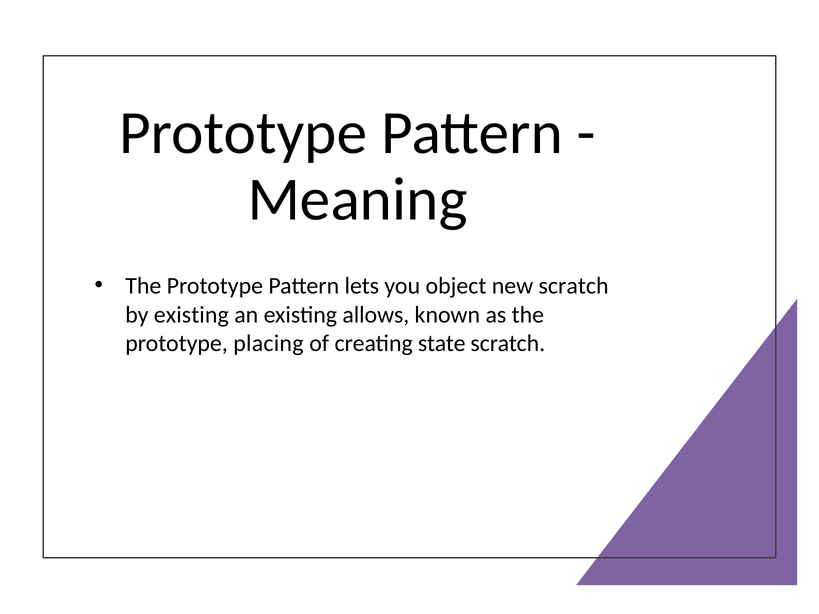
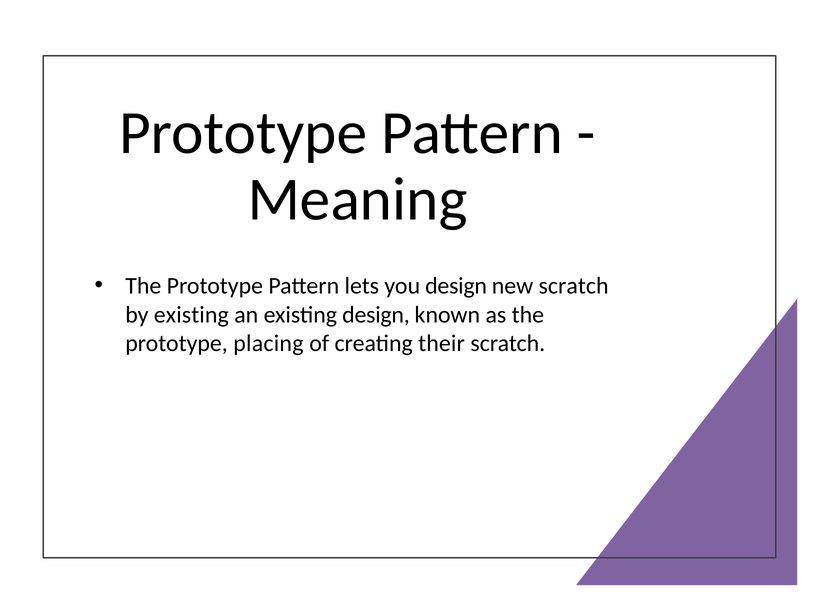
you object: object -> design (456, 286)
existing allows: allows -> design (376, 315)
state: state -> their (442, 343)
